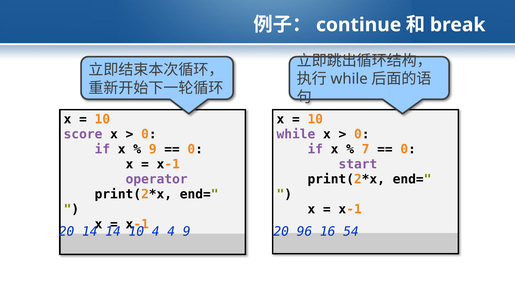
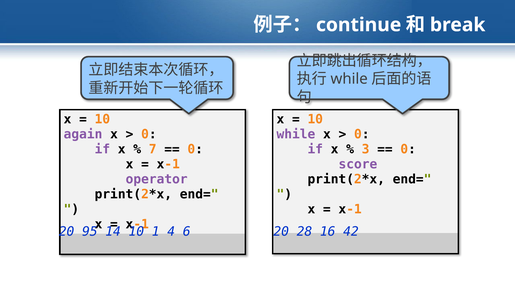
score: score -> again (83, 134)
9: 9 -> 7 (153, 149)
7: 7 -> 3 (366, 149)
start: start -> score (358, 164)
20 14: 14 -> 95 (90, 231)
4: 4 -> 1 (156, 231)
4 9: 9 -> 6 (187, 231)
96: 96 -> 28 (304, 231)
54: 54 -> 42 (351, 231)
